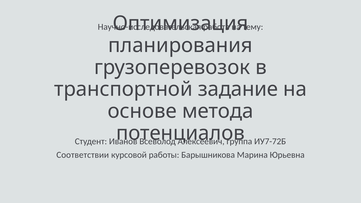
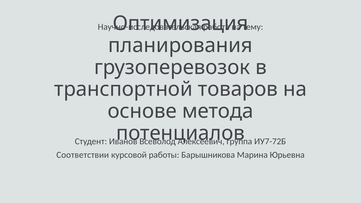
задание: задание -> товаров (238, 89)
